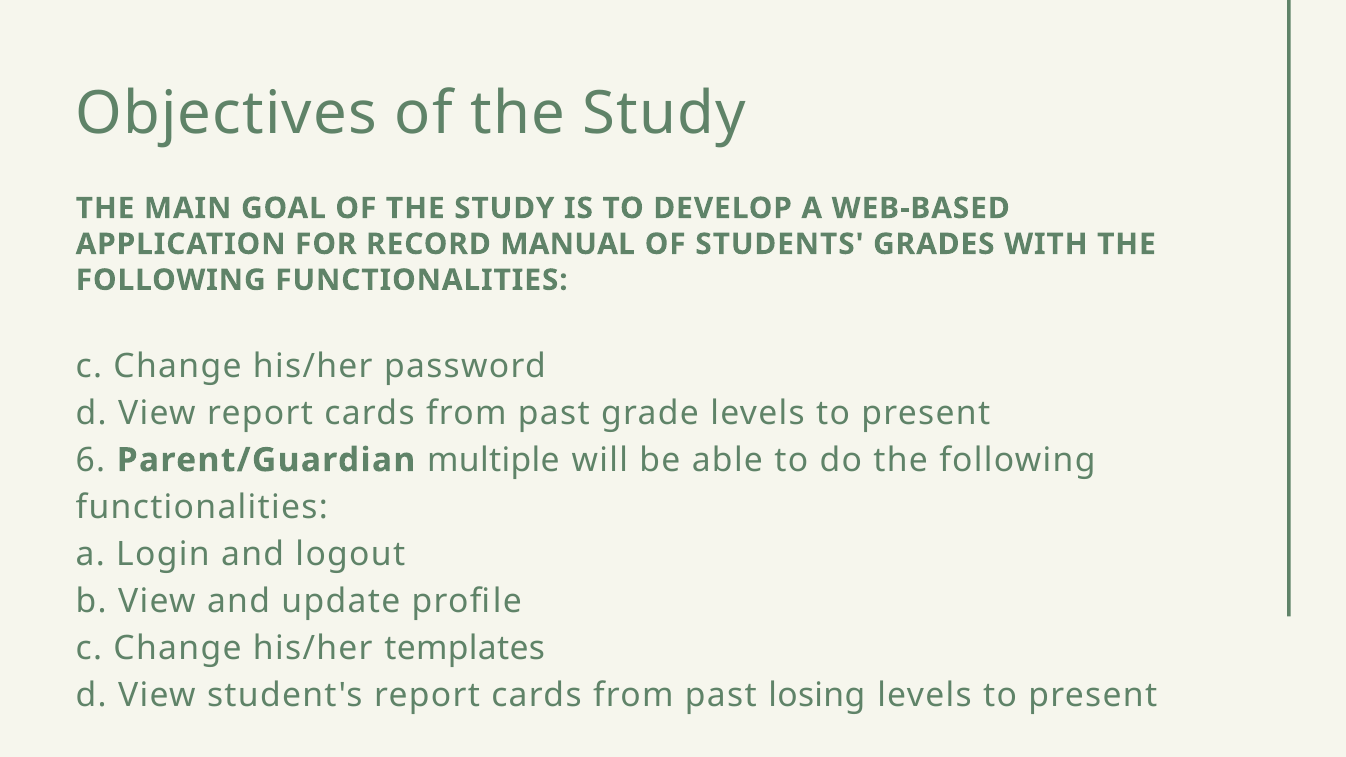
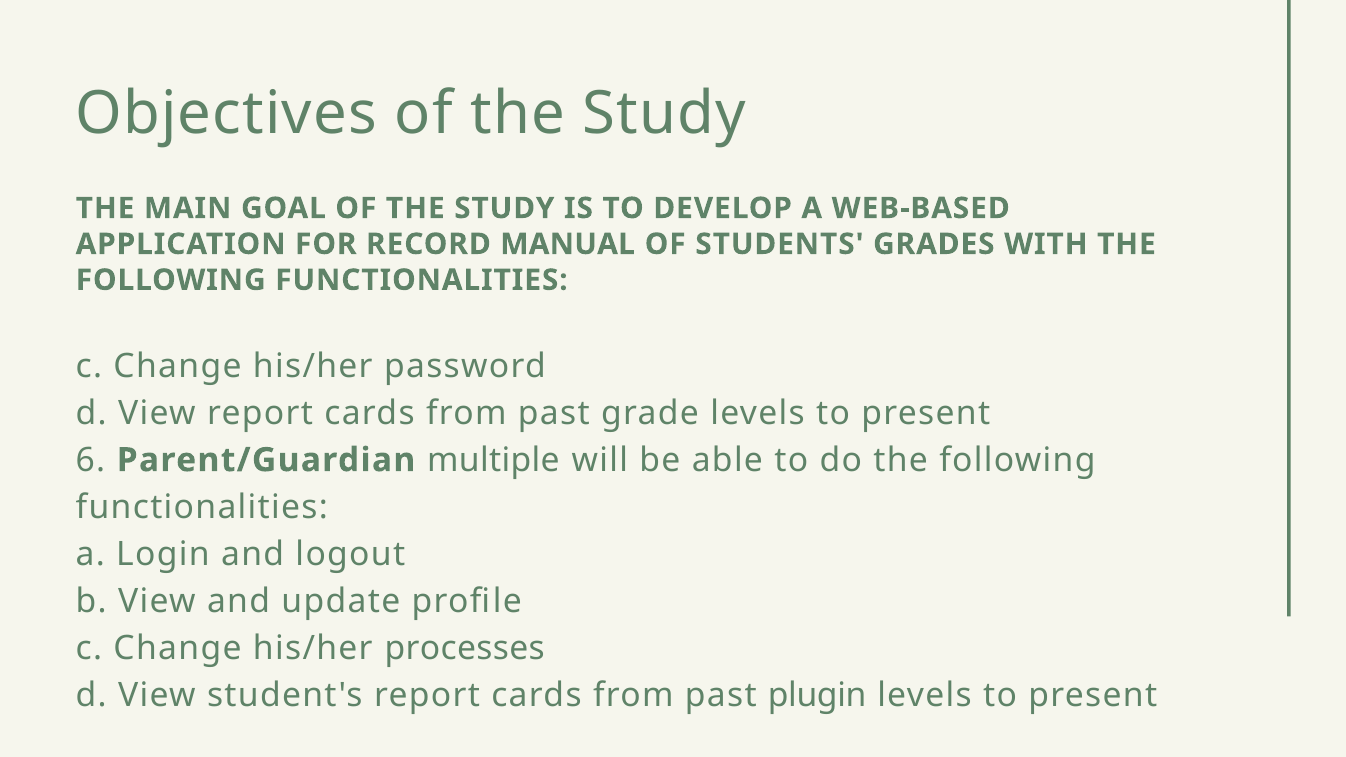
templates: templates -> processes (465, 649)
losing: losing -> plugin (817, 696)
